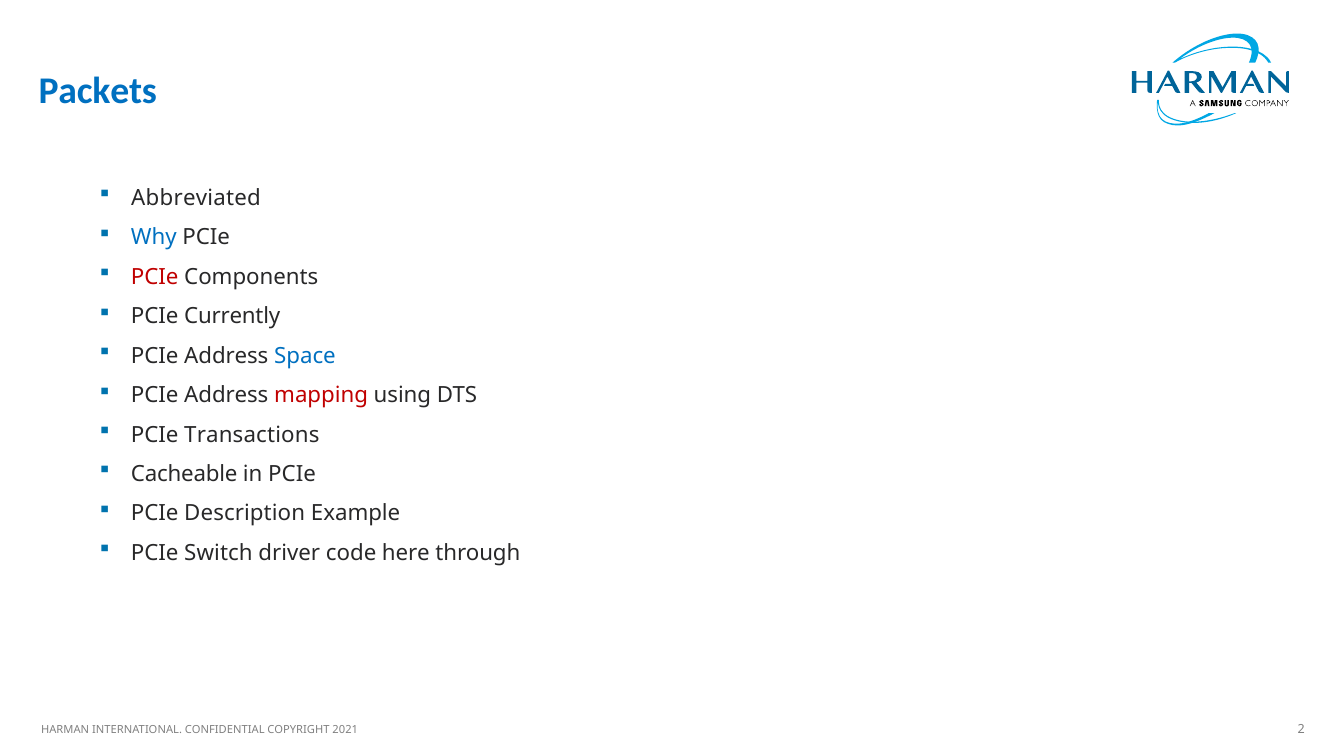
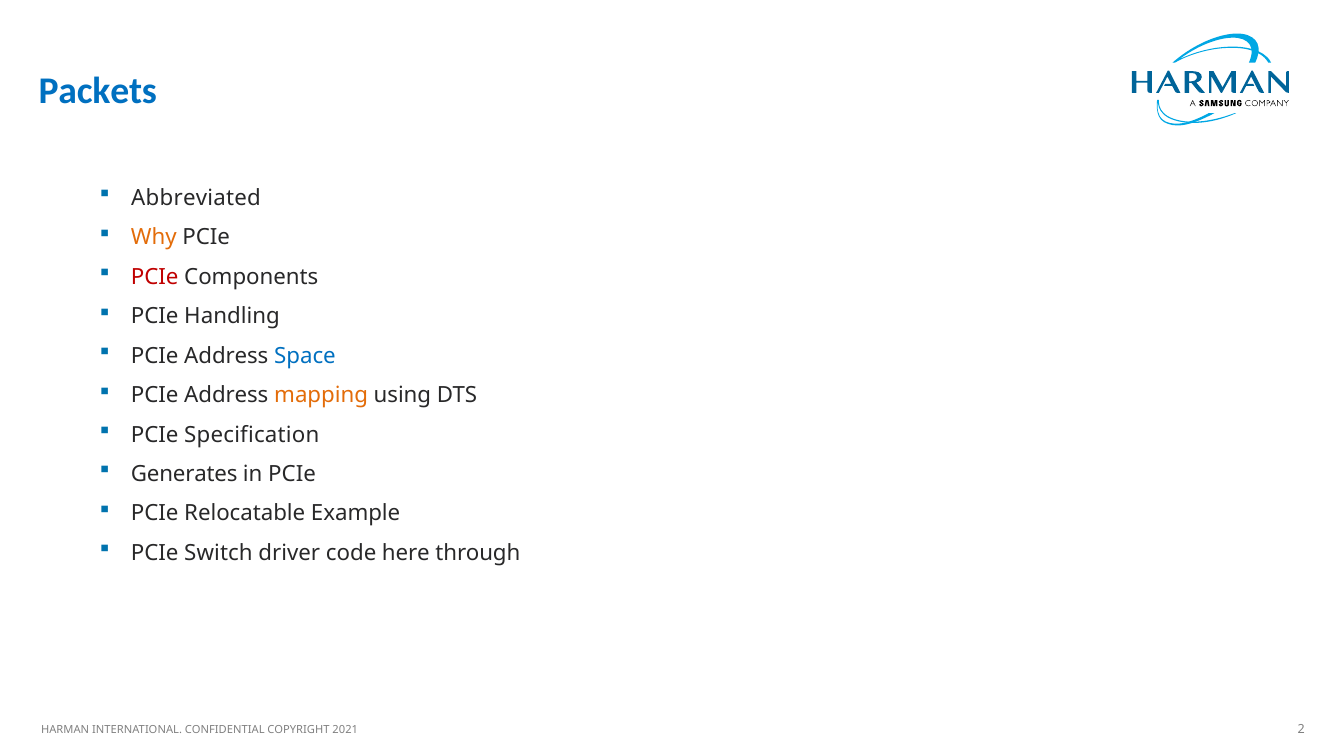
Why colour: blue -> orange (154, 238)
Currently: Currently -> Handling (232, 316)
mapping colour: red -> orange (321, 395)
Transactions: Transactions -> Specification (252, 435)
Cacheable: Cacheable -> Generates (184, 474)
Description: Description -> Relocatable (245, 514)
